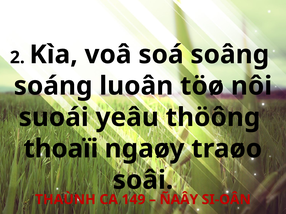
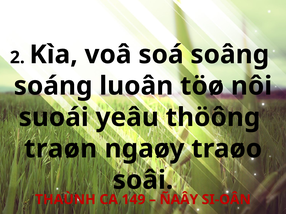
thoaïi: thoaïi -> traøn (61, 149)
